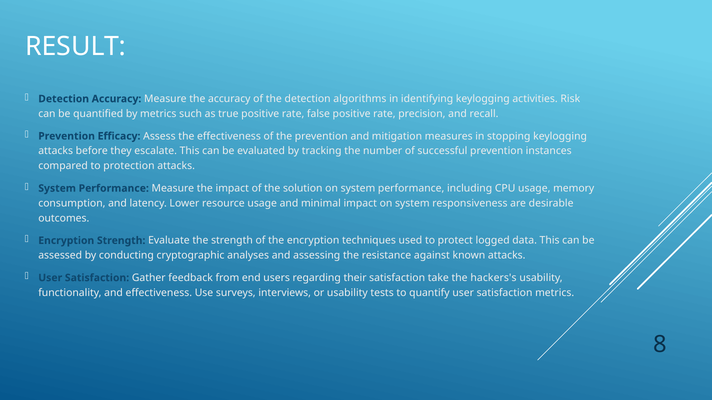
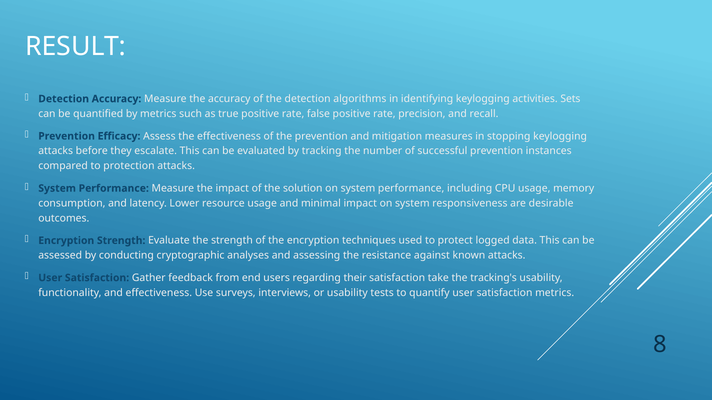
Risk: Risk -> Sets (570, 99)
hackers's: hackers's -> tracking's (494, 278)
